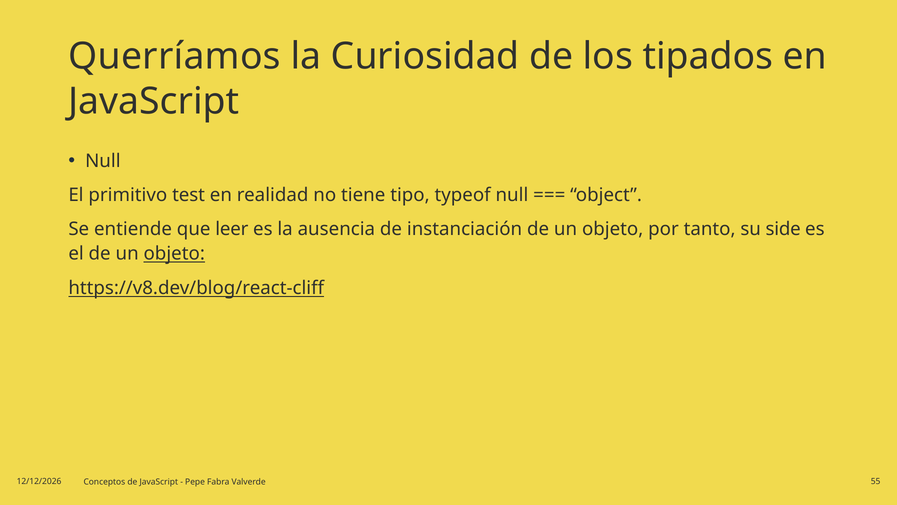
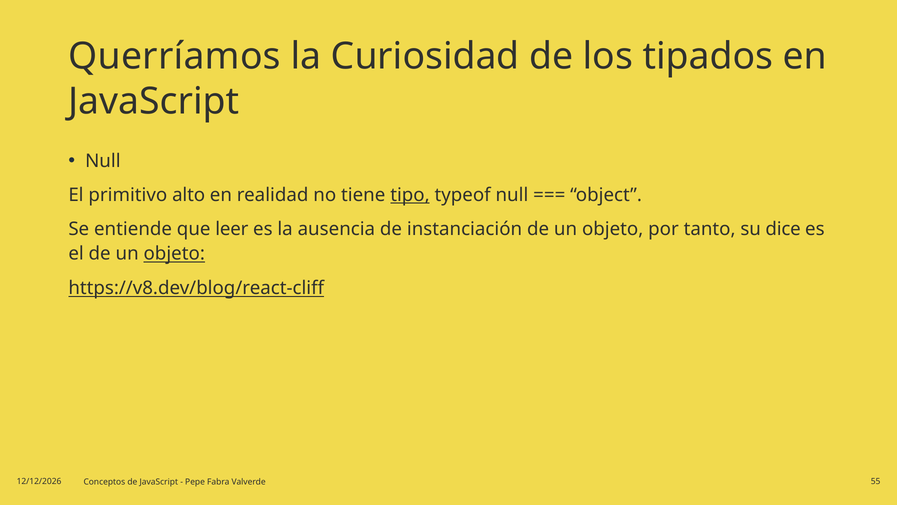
test: test -> alto (189, 195)
tipo underline: none -> present (410, 195)
side: side -> dice (783, 229)
